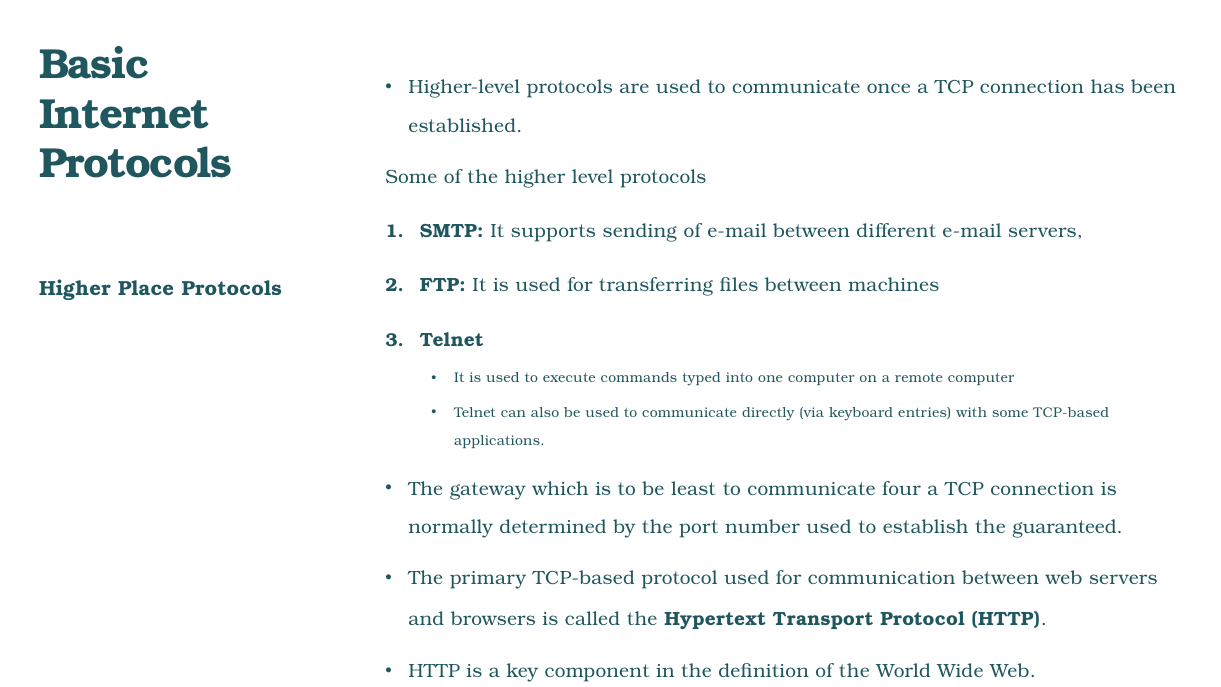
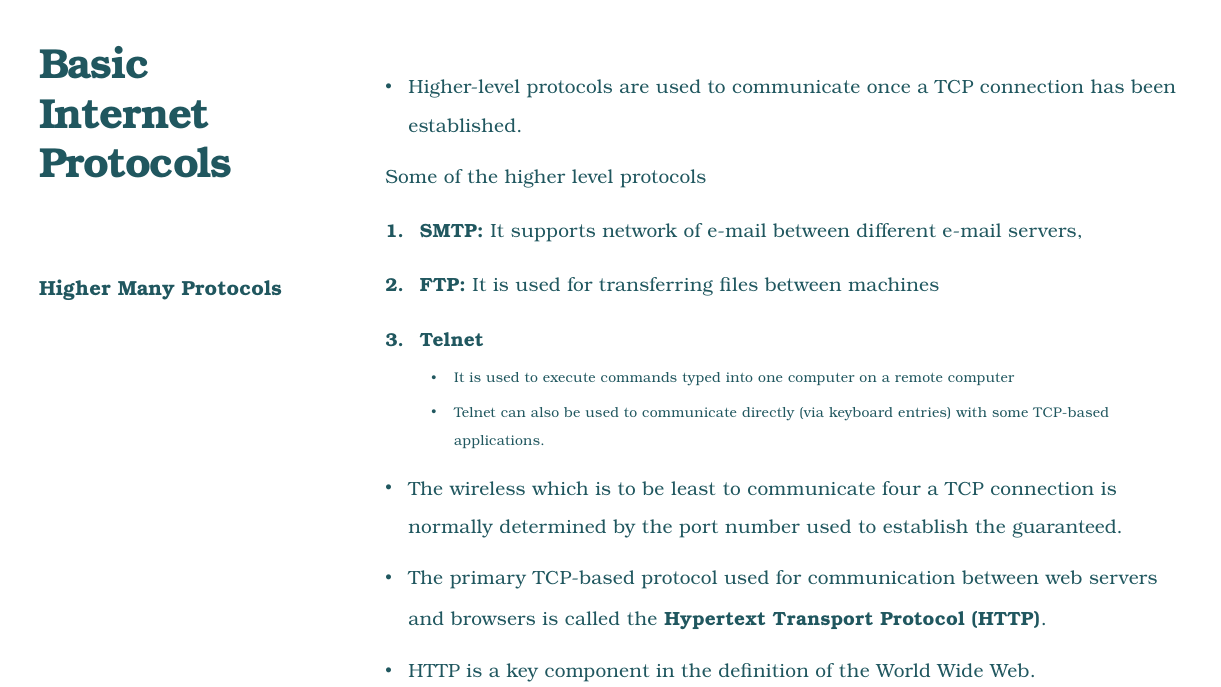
sending: sending -> network (640, 231)
Place: Place -> Many (146, 289)
gateway: gateway -> wireless (488, 489)
